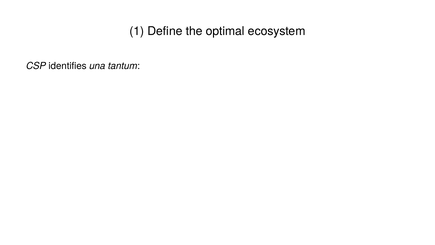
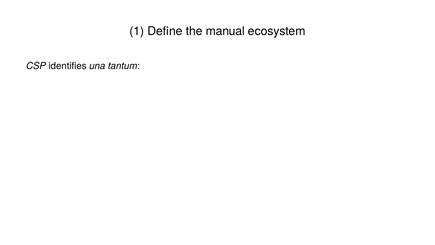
optimal: optimal -> manual (225, 31)
